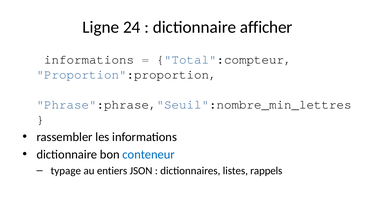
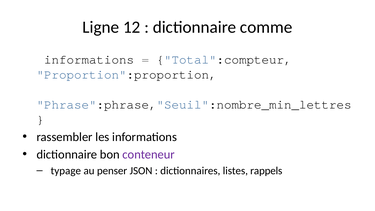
24: 24 -> 12 (132, 27)
afficher: afficher -> comme (266, 27)
conteneur colour: blue -> purple (149, 154)
entiers: entiers -> penser (112, 171)
